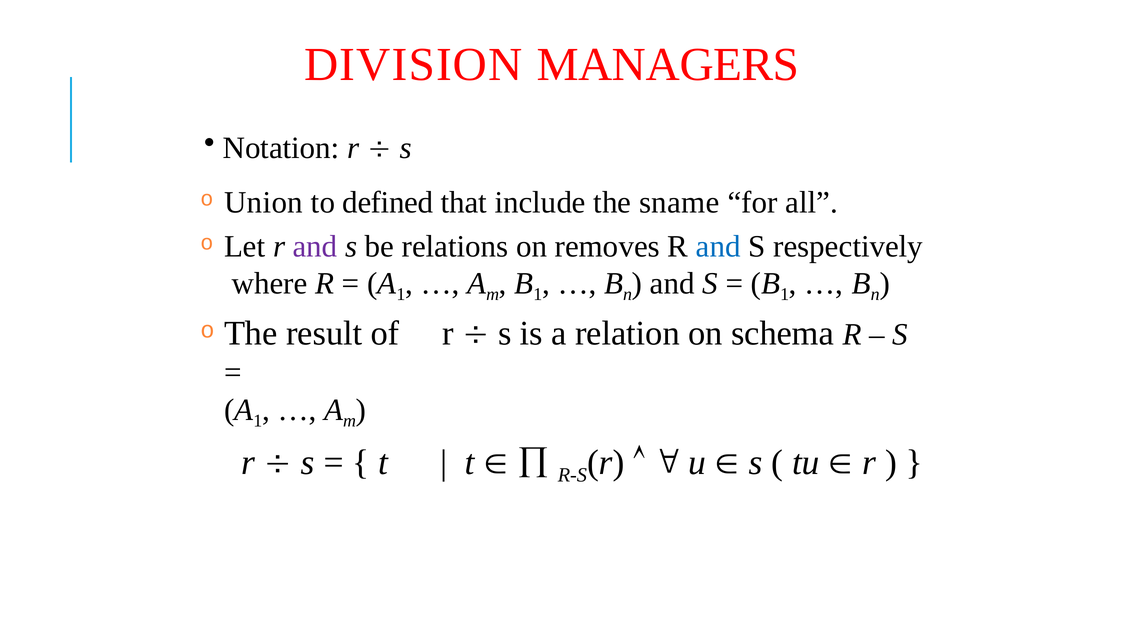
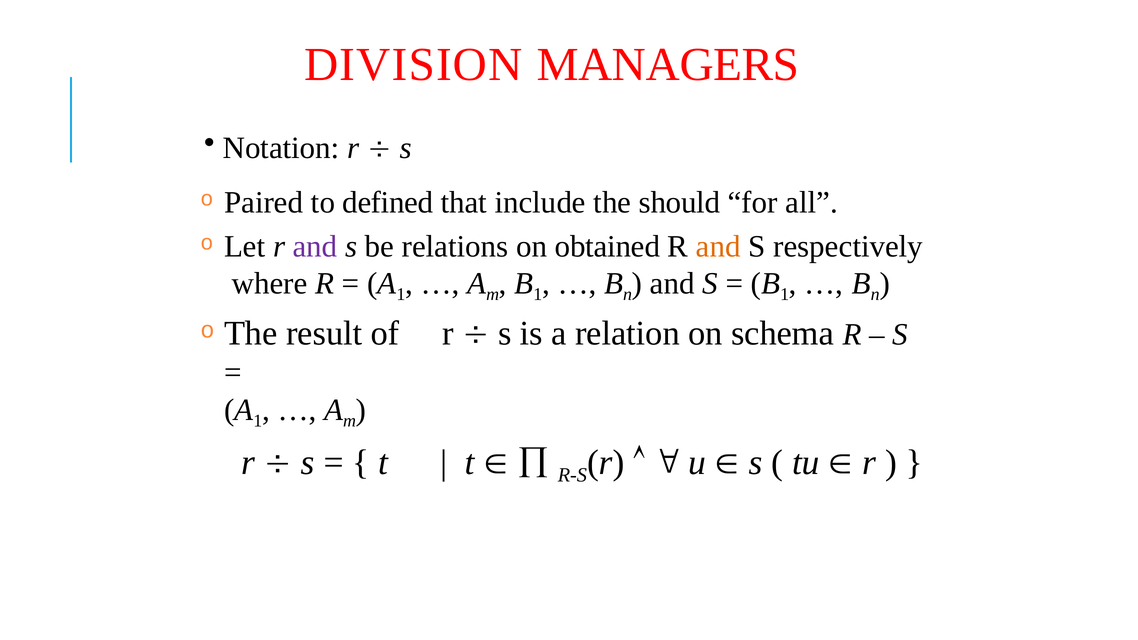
Union: Union -> Paired (264, 202)
sname: sname -> should (680, 202)
removes: removes -> obtained (607, 246)
and colour: blue -> orange (718, 246)
